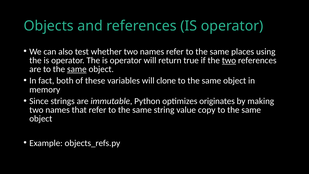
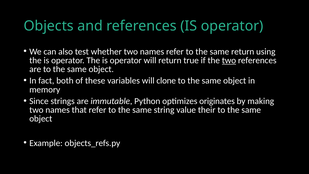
same places: places -> return (243, 51)
same underline: present -> none (77, 69)
copy: copy -> their (207, 110)
